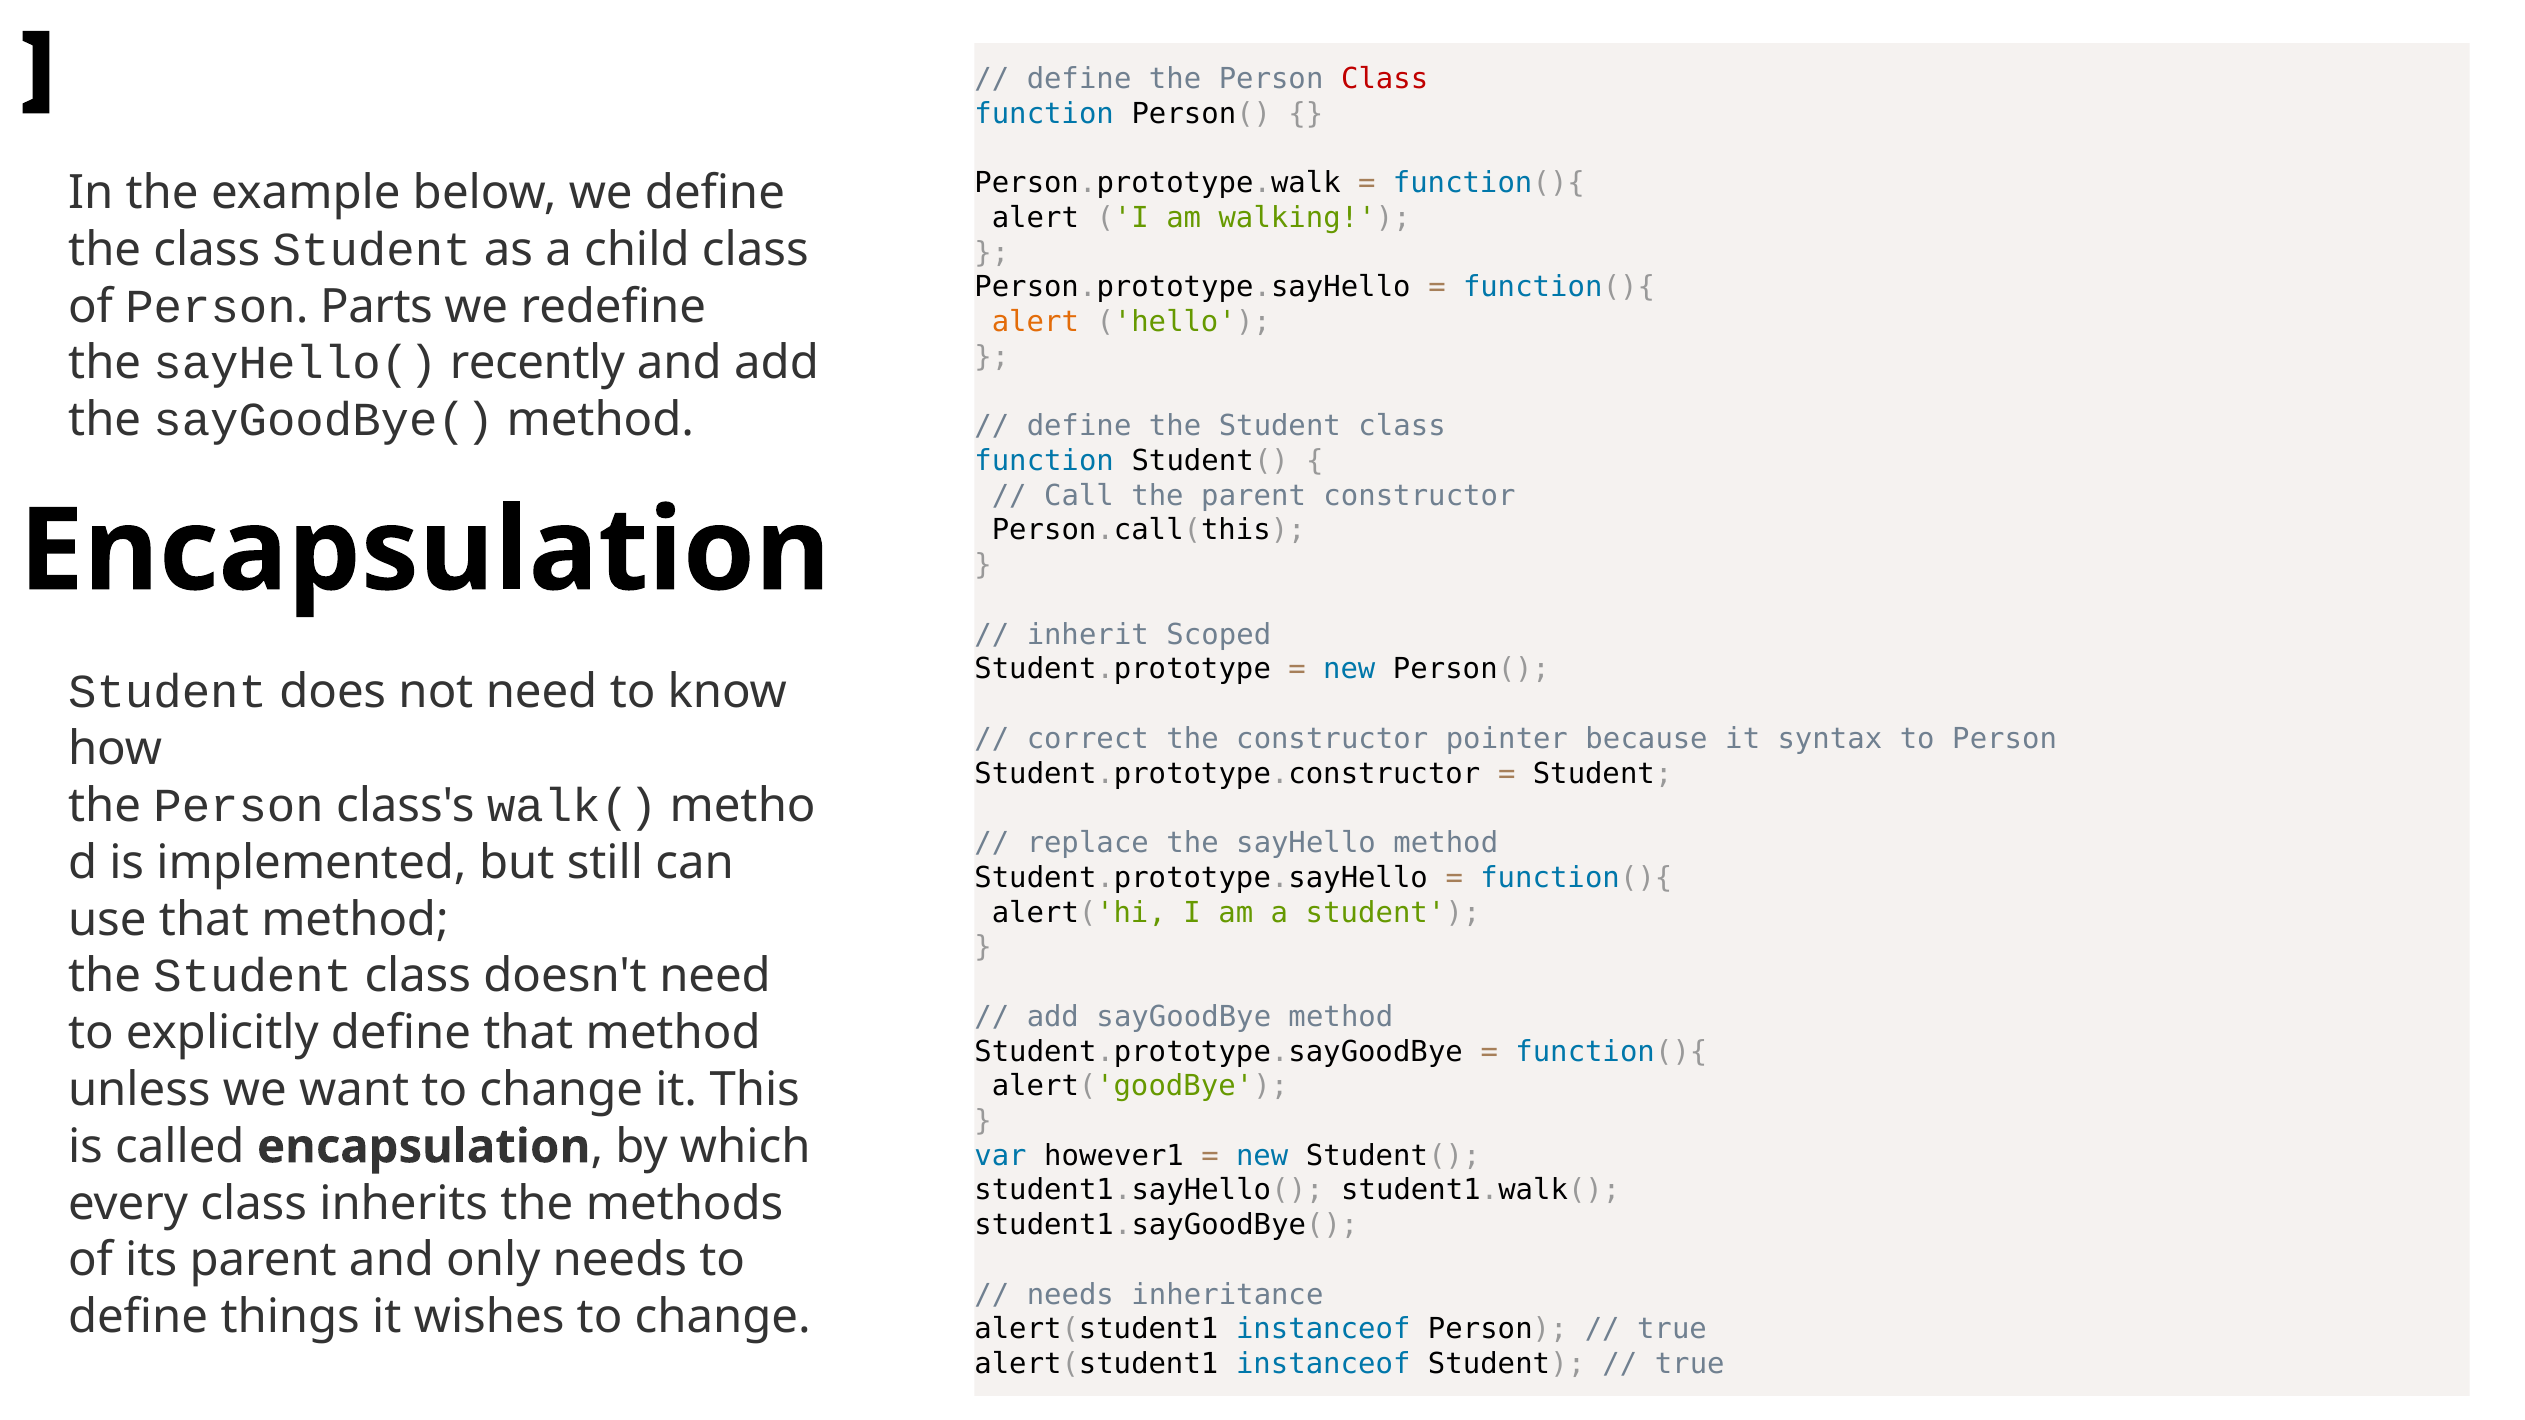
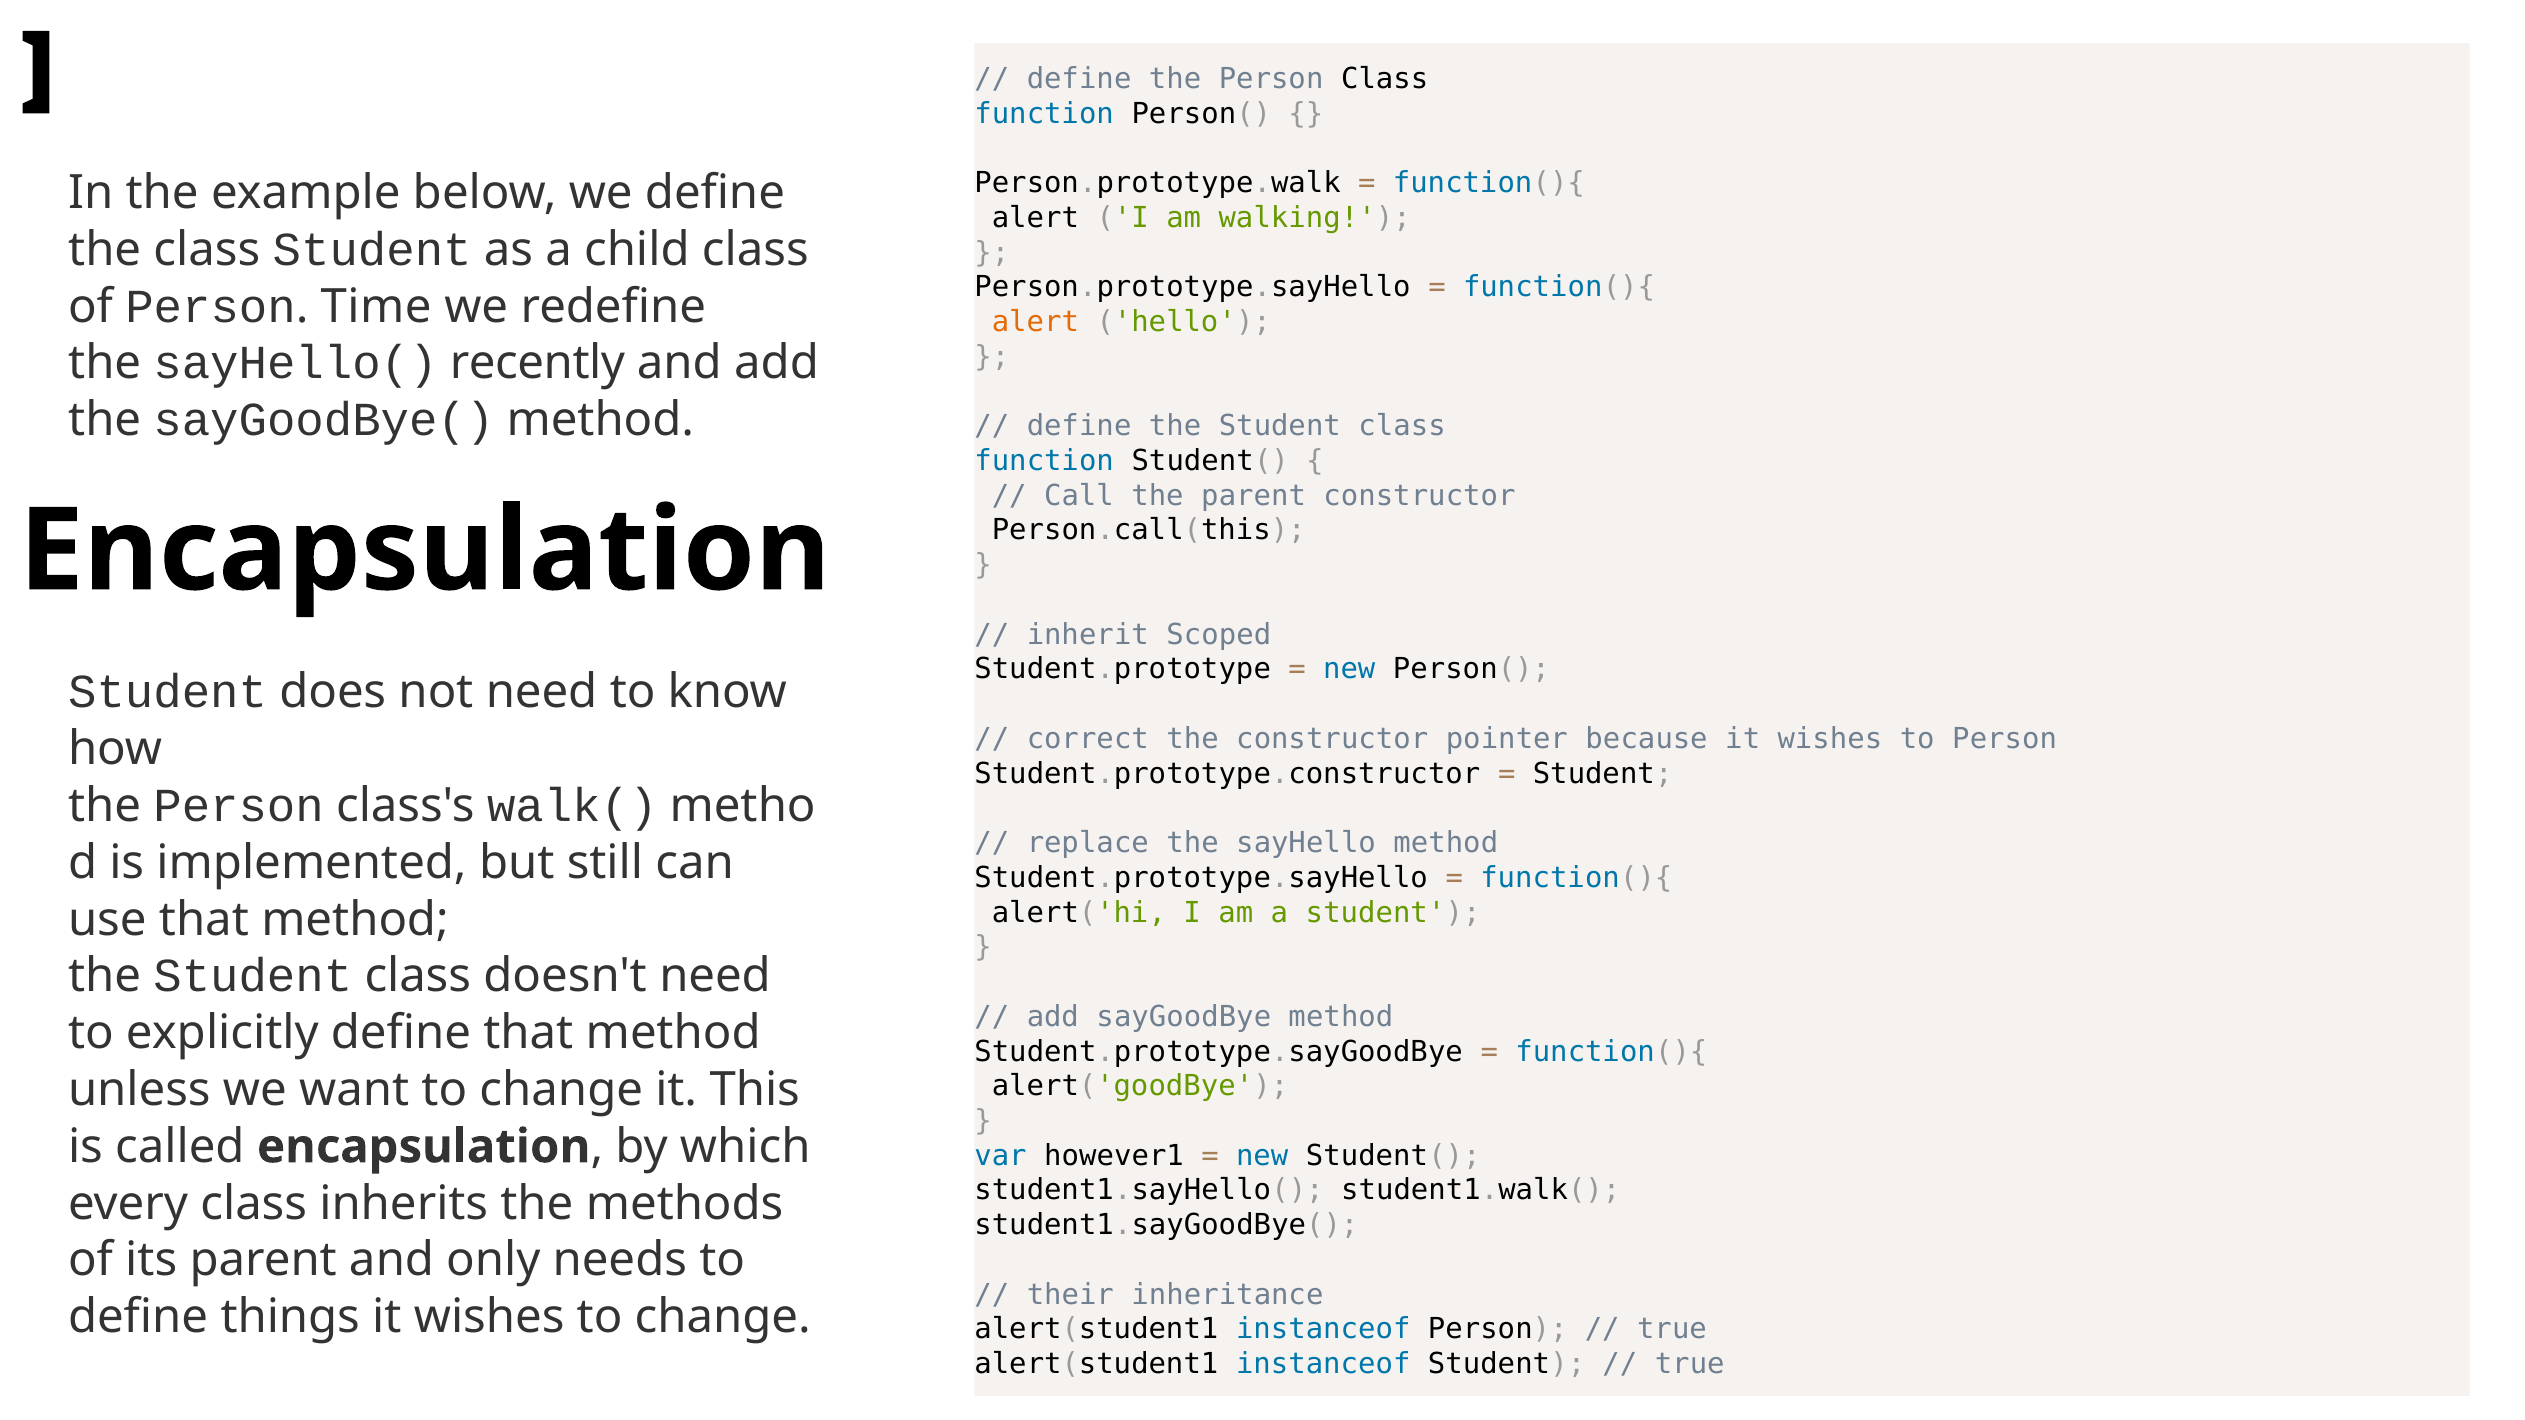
Class colour: red -> black (1385, 79)
Parts: Parts -> Time (376, 306)
because it syntax: syntax -> wishes (1830, 739)
needs: needs -> their (1070, 1295)
